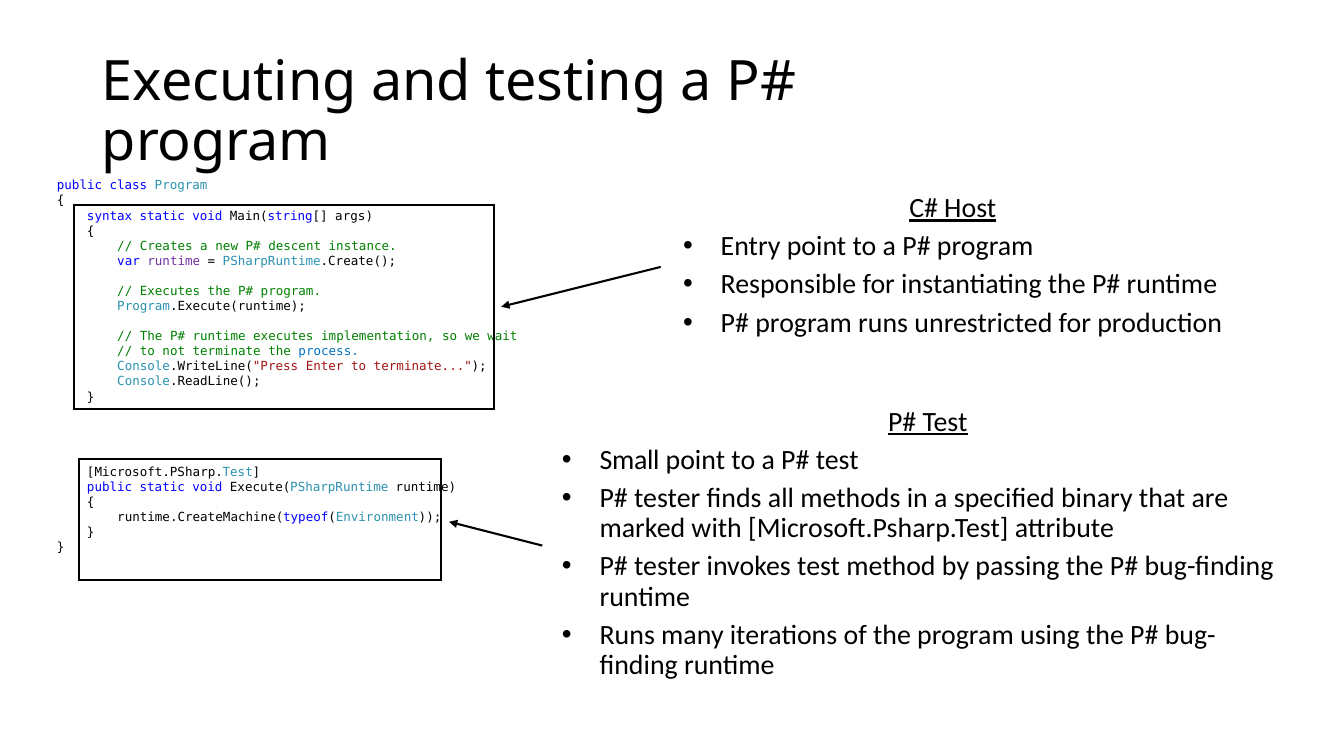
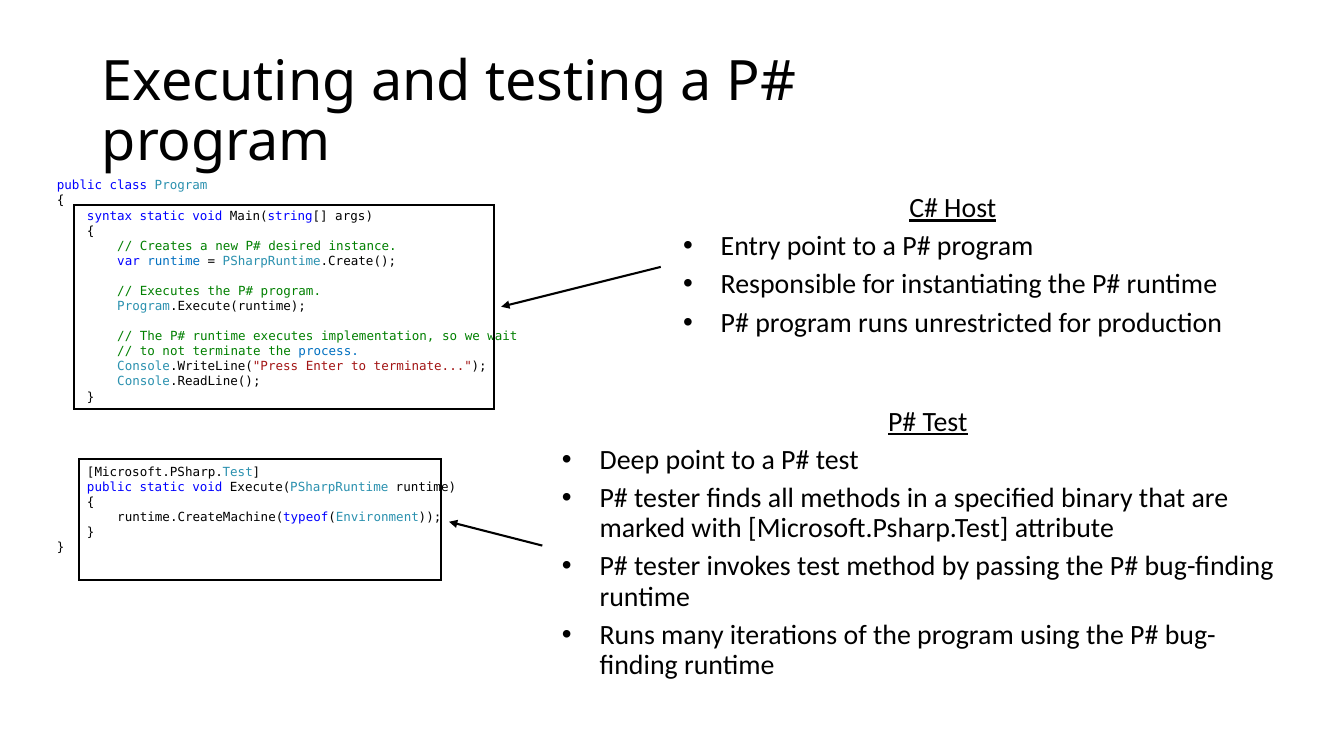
descent: descent -> desired (295, 246)
runtime colour: purple -> blue (174, 261)
Small: Small -> Deep (629, 460)
